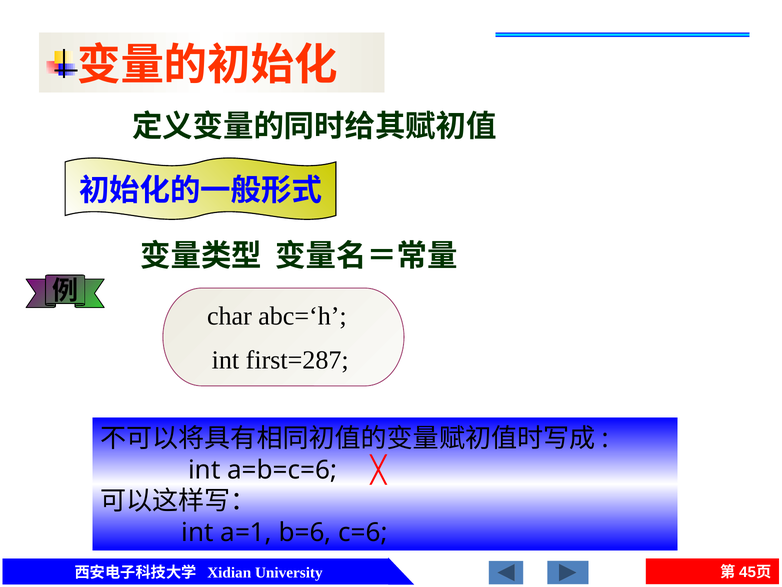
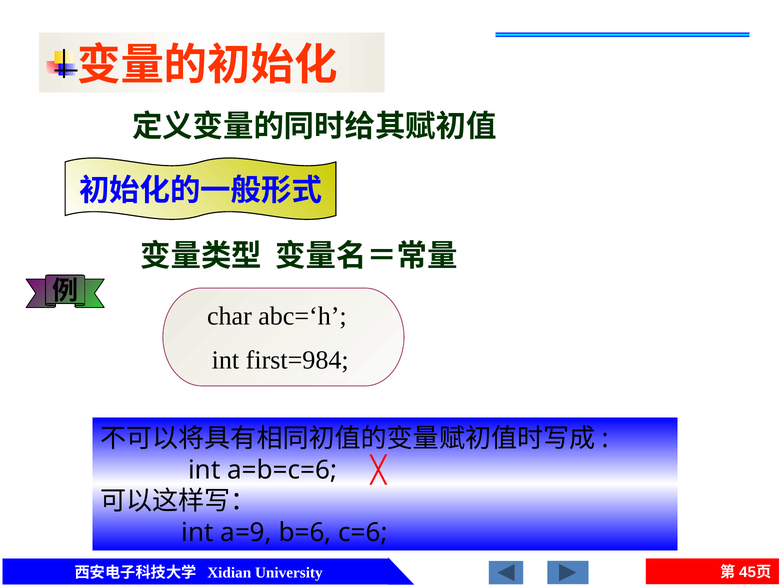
first=287: first=287 -> first=984 (297, 360)
a=1: a=1 -> a=9 (246, 532)
